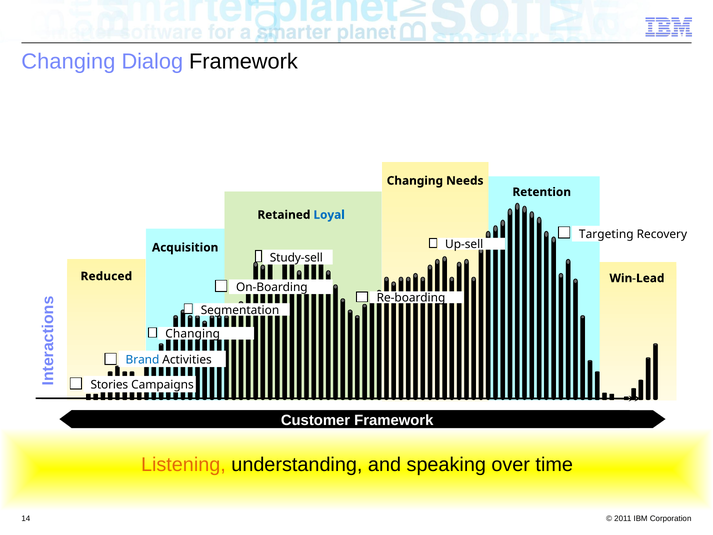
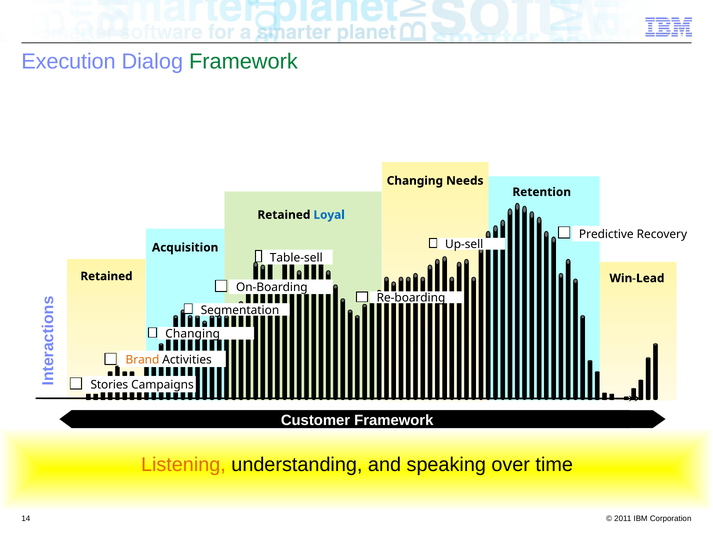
Changing: Changing -> Execution (69, 61)
Framework colour: black -> green (243, 61)
Targeting: Targeting -> Predictive (606, 234)
Study-sell: Study-sell -> Table-sell (296, 258)
Reduced: Reduced -> Retained (106, 276)
Brand colour: blue -> orange (142, 360)
